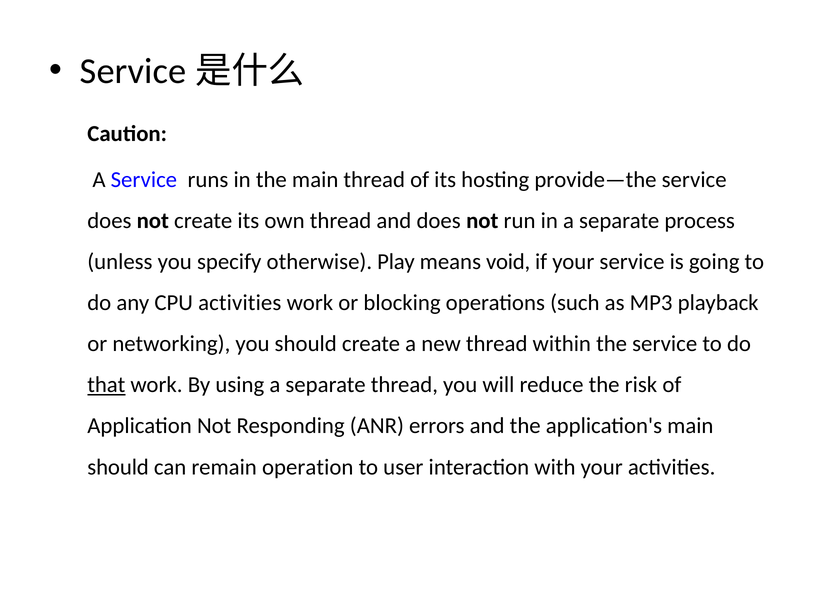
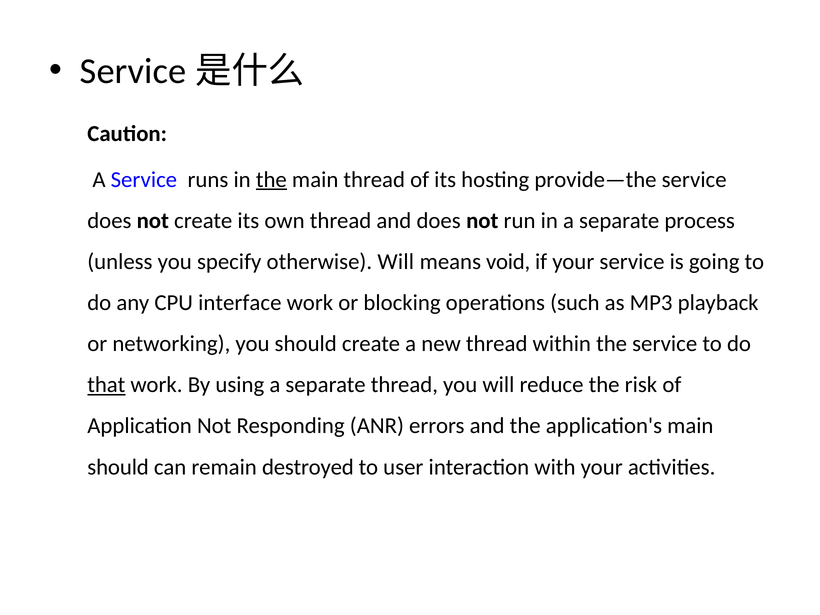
the underline: none -> present (271, 180)
otherwise Play: Play -> Will (396, 262)
CPU activities: activities -> interface (240, 303)
operation: operation -> destroyed (308, 467)
